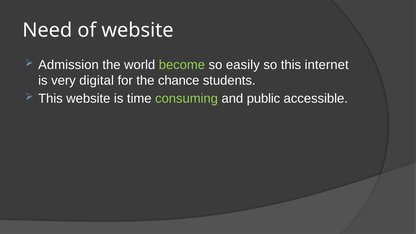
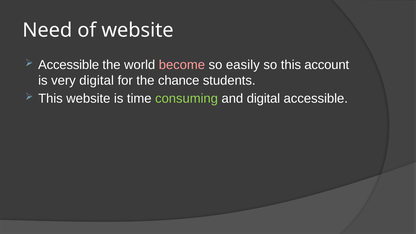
Admission: Admission -> Accessible (69, 65)
become colour: light green -> pink (182, 65)
internet: internet -> account (327, 65)
and public: public -> digital (263, 99)
